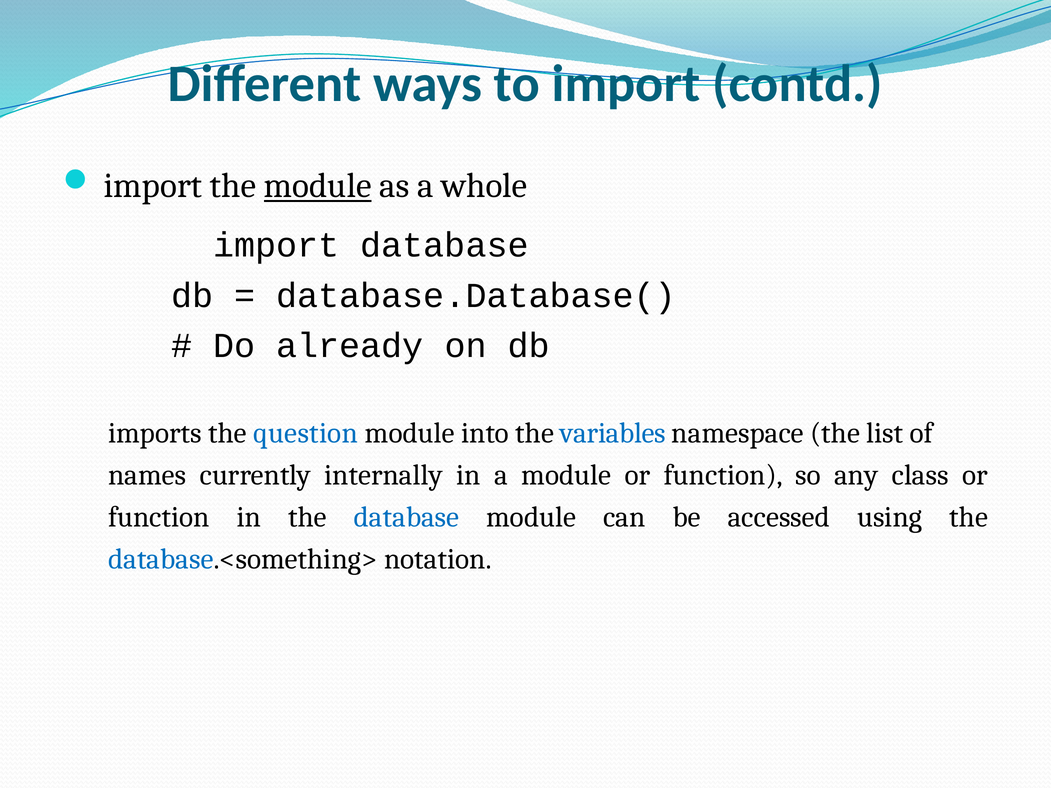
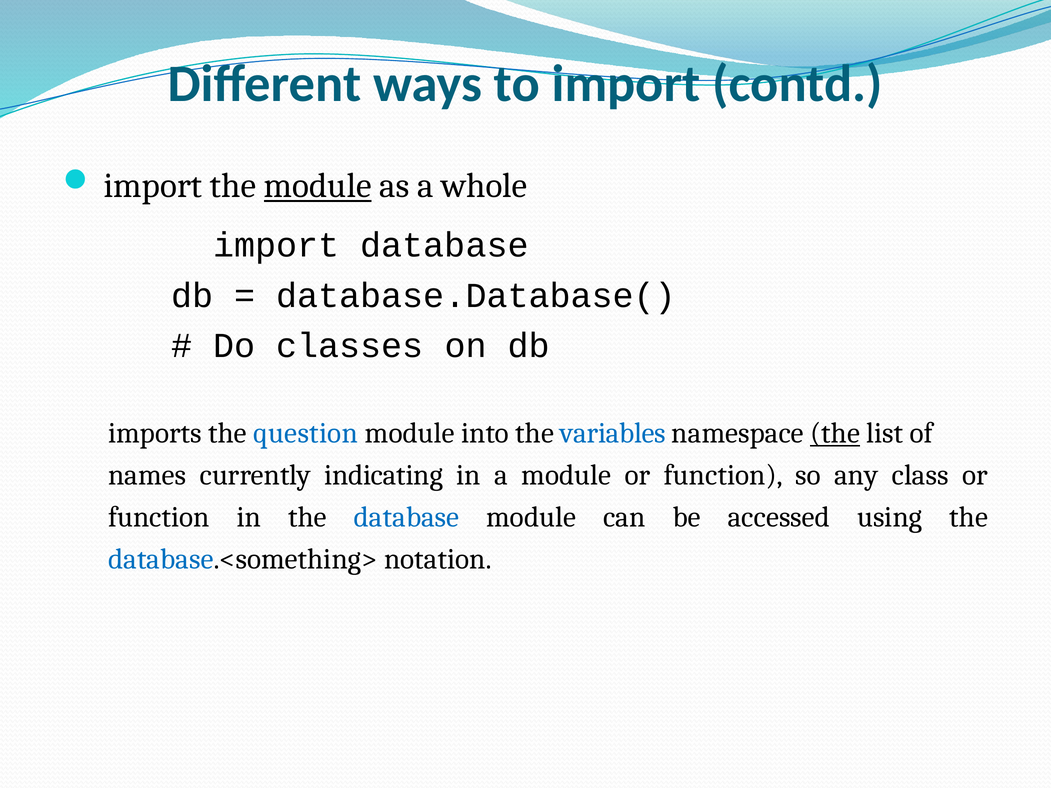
already: already -> classes (350, 346)
the underline: none -> present (835, 433)
internally: internally -> indicating (384, 475)
